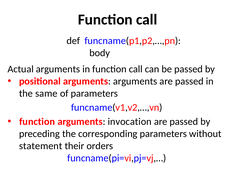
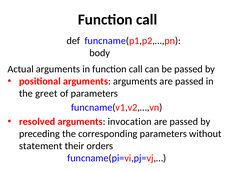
same: same -> greet (46, 93)
function: function -> resolved (37, 122)
